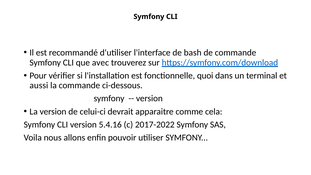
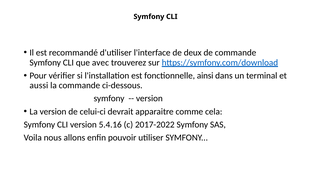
bash: bash -> deux (193, 53)
quoi: quoi -> ainsi (205, 76)
